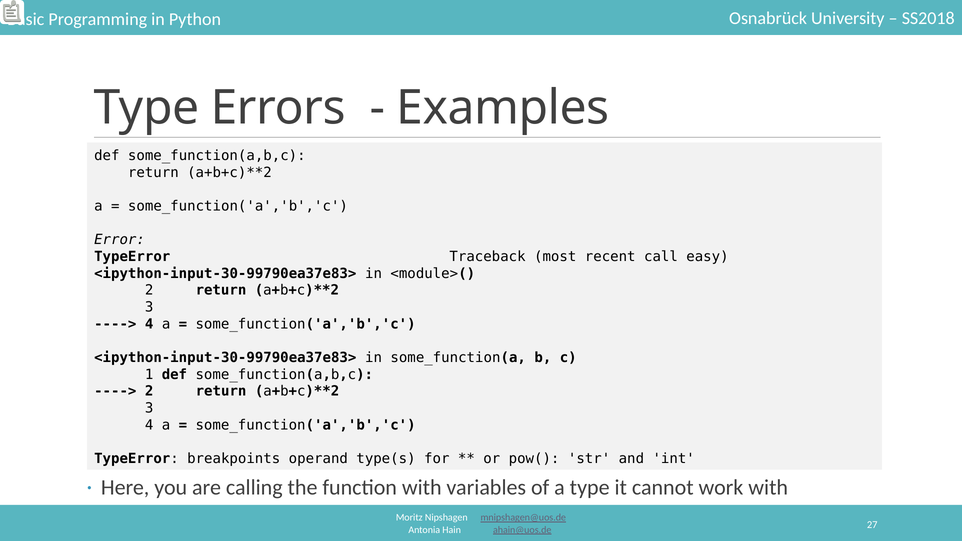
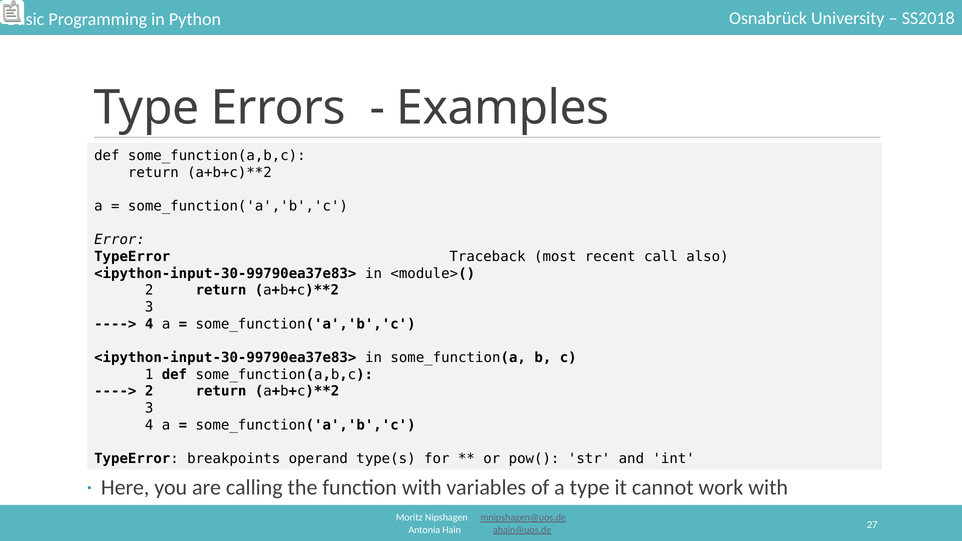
easy: easy -> also (707, 257)
